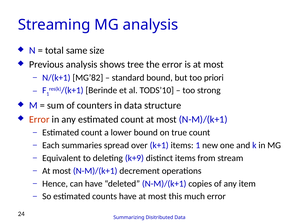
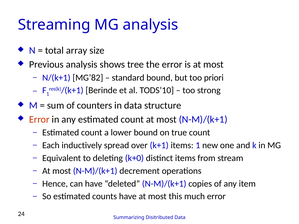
same: same -> array (77, 51)
summaries: summaries -> inductively (82, 145)
k+9: k+9 -> k+0 (134, 158)
